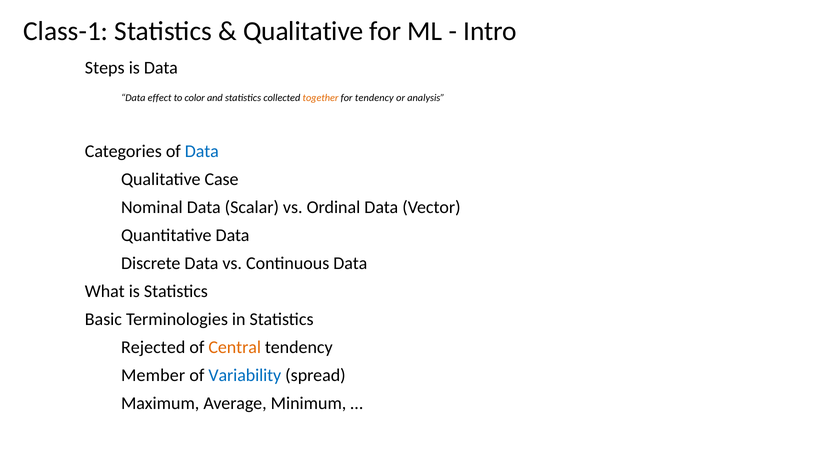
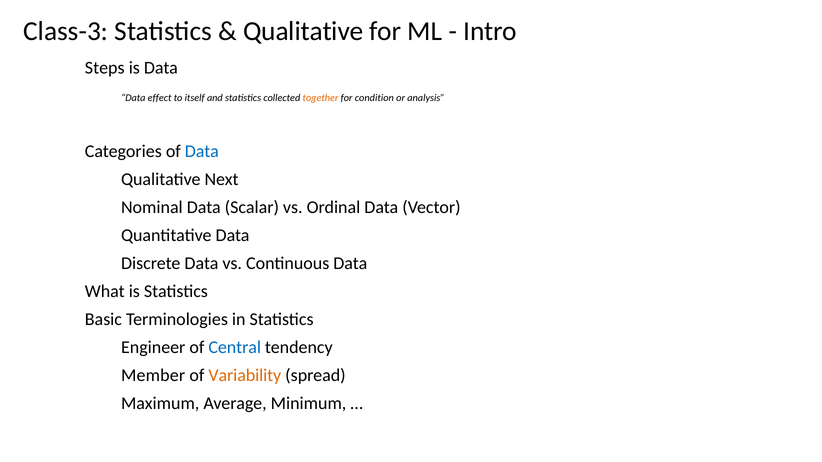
Class-1: Class-1 -> Class-3 (66, 31)
color: color -> itself (195, 98)
for tendency: tendency -> condition (374, 98)
Case: Case -> Next (222, 180)
Rejected: Rejected -> Engineer (153, 348)
Central colour: orange -> blue (235, 348)
Variability colour: blue -> orange (245, 375)
